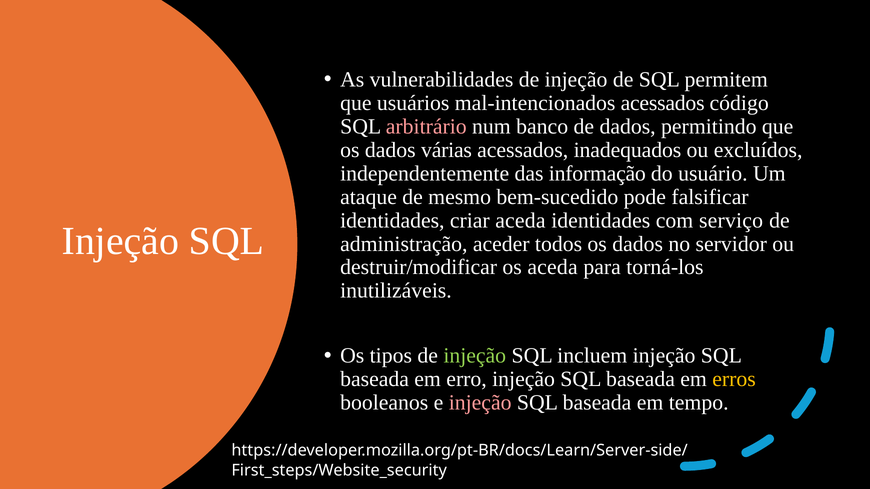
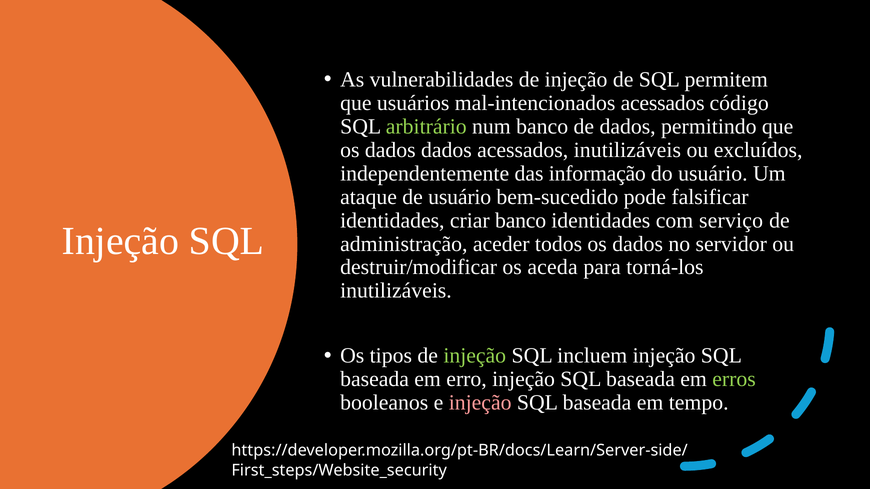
arbitrário colour: pink -> light green (426, 127)
dados várias: várias -> dados (446, 150)
acessados inadequados: inadequados -> inutilizáveis (627, 150)
de mesmo: mesmo -> usuário (460, 197)
criar aceda: aceda -> banco (521, 221)
erros colour: yellow -> light green (734, 380)
